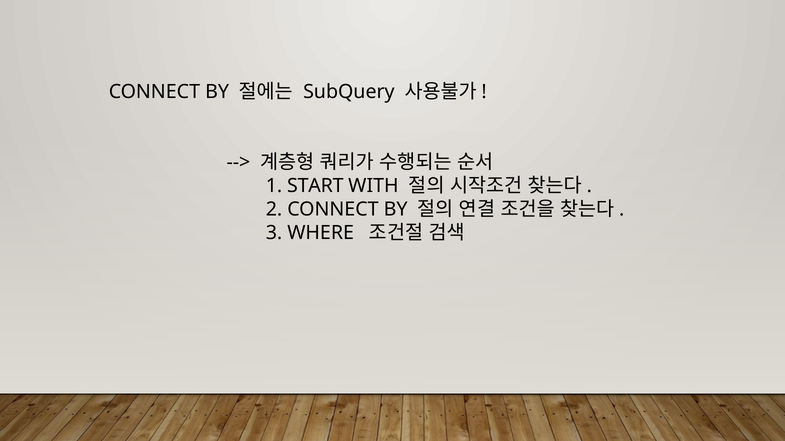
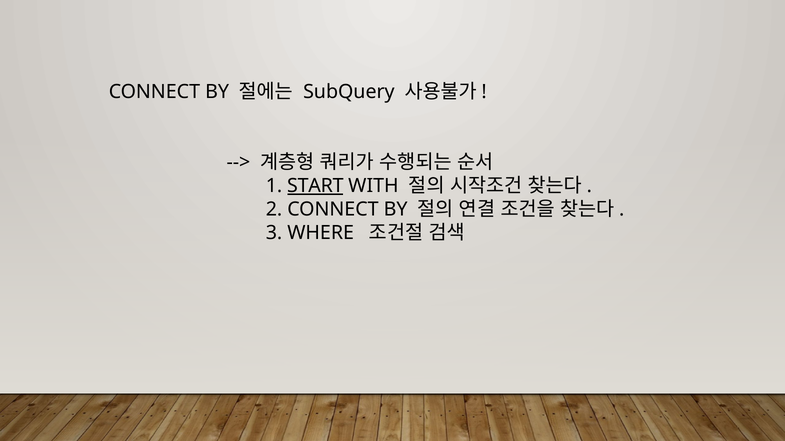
START underline: none -> present (315, 186)
